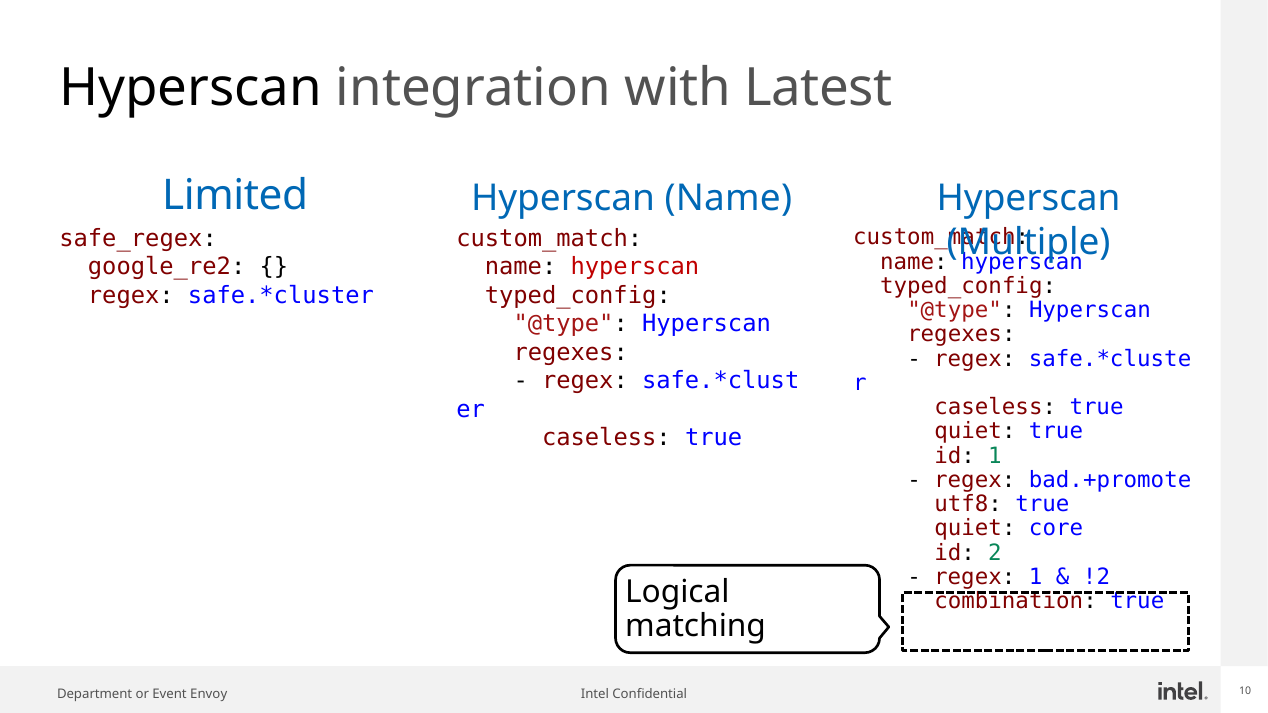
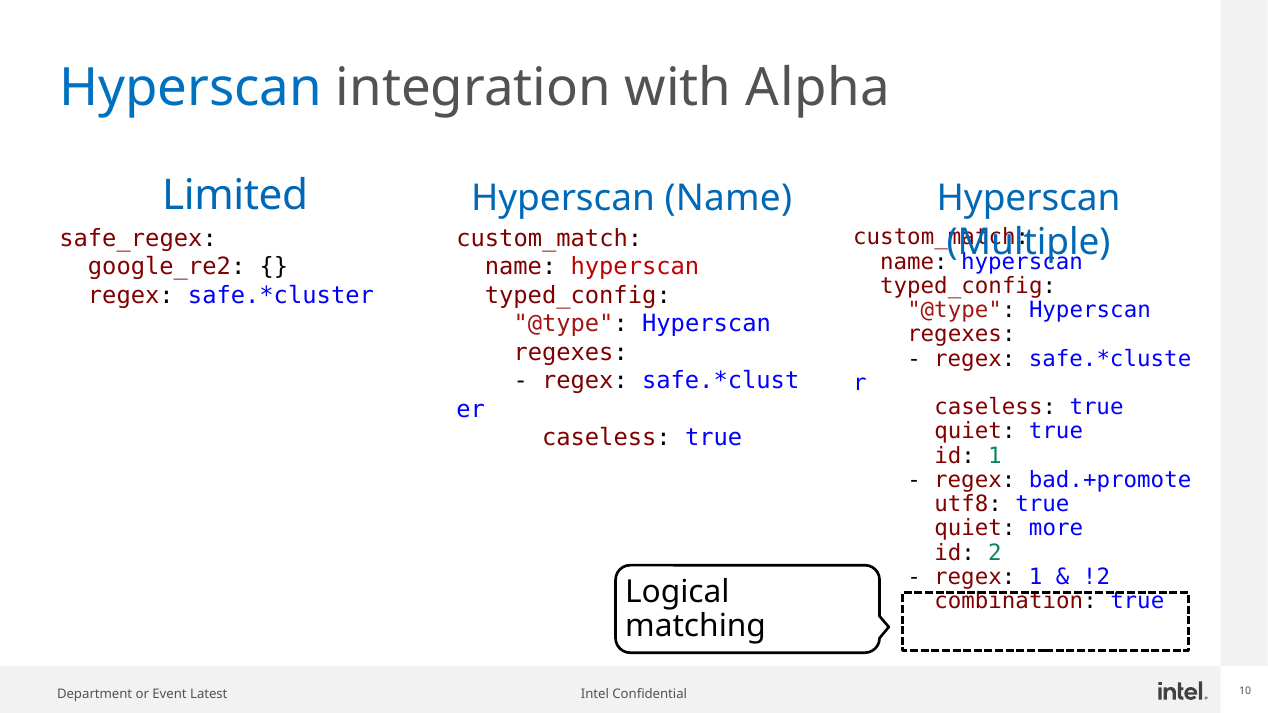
Hyperscan colour: black -> blue (191, 88)
Latest: Latest -> Alpha (818, 88)
core: core -> more (1056, 529)
Envoy: Envoy -> Latest (209, 694)
